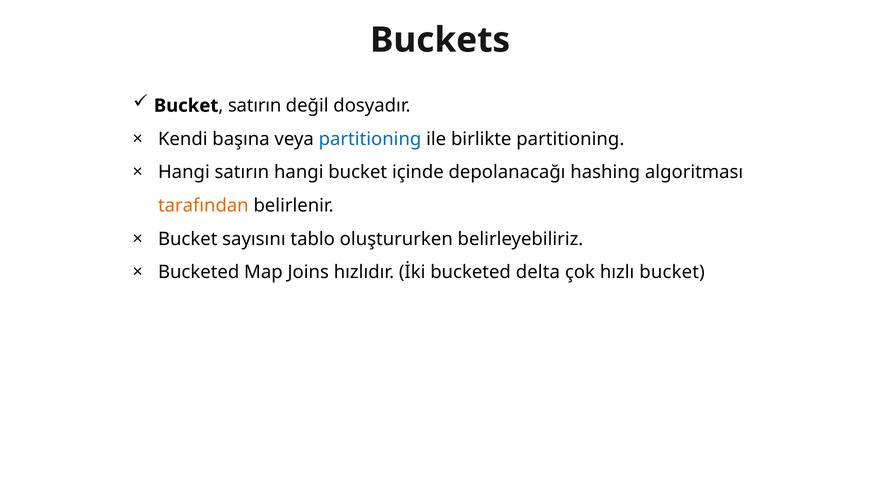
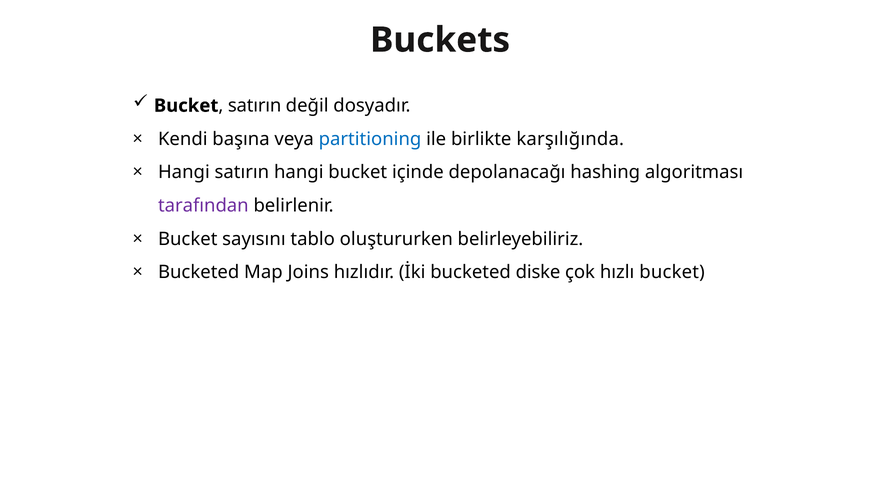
birlikte partitioning: partitioning -> karşılığında (570, 139)
tarafından colour: orange -> purple (203, 205)
delta: delta -> diske (538, 272)
